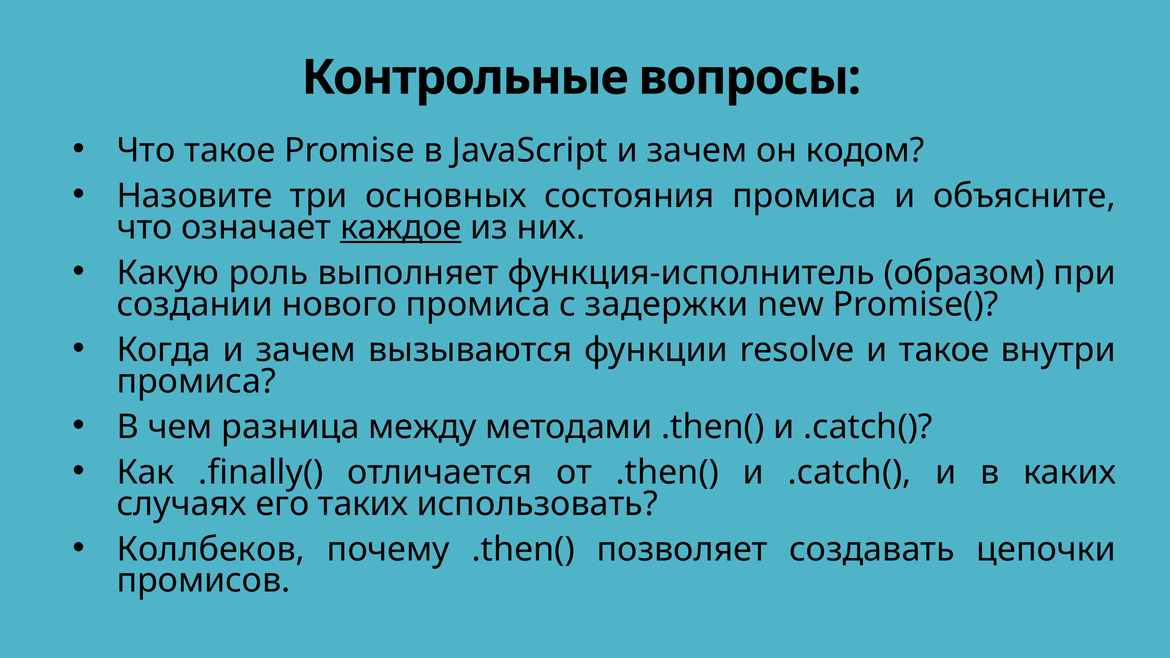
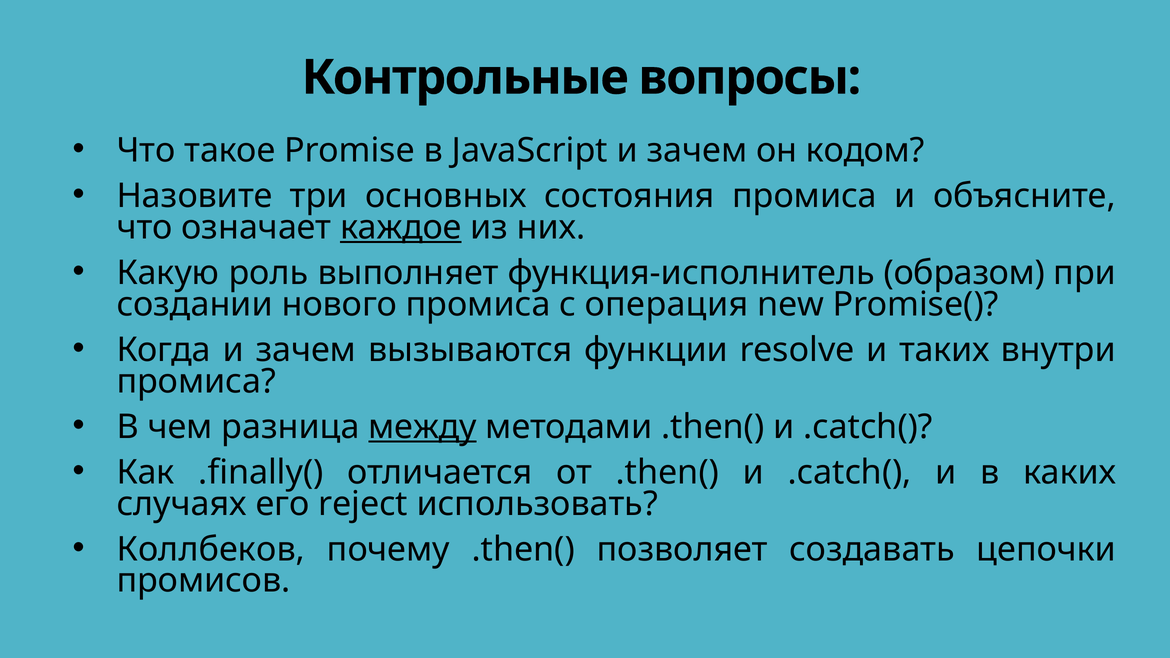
задержки: задержки -> операция (667, 304)
и такое: такое -> таких (944, 350)
между underline: none -> present (423, 427)
таких: таких -> reject (363, 504)
